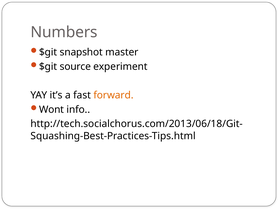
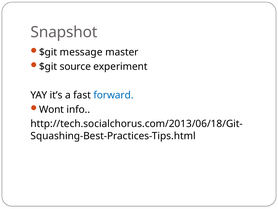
Numbers: Numbers -> Snapshot (64, 32)
snapshot: snapshot -> message (81, 52)
forward colour: orange -> blue (113, 95)
